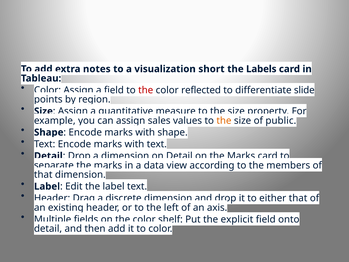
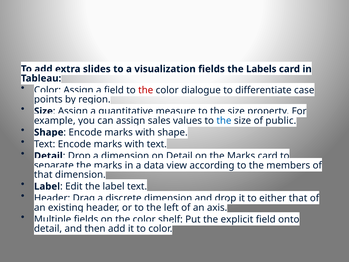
notes: notes -> slides (97, 69)
visualization short: short -> fields (211, 69)
reflected: reflected -> dialogue (201, 90)
slide: slide -> case (304, 90)
the colour: orange -> blue (224, 120)
